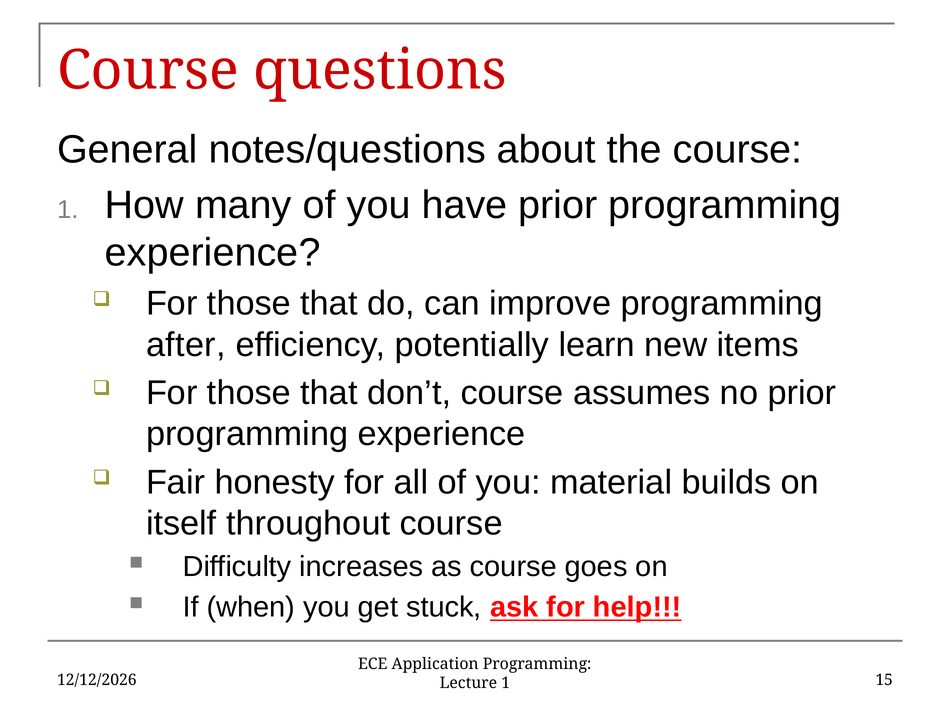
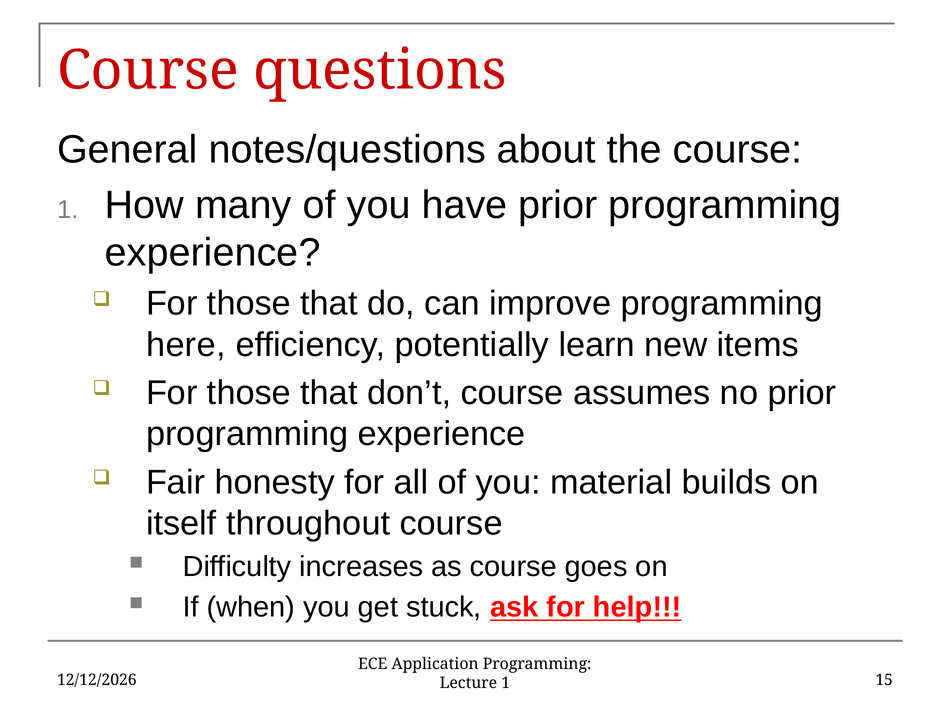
after: after -> here (186, 345)
